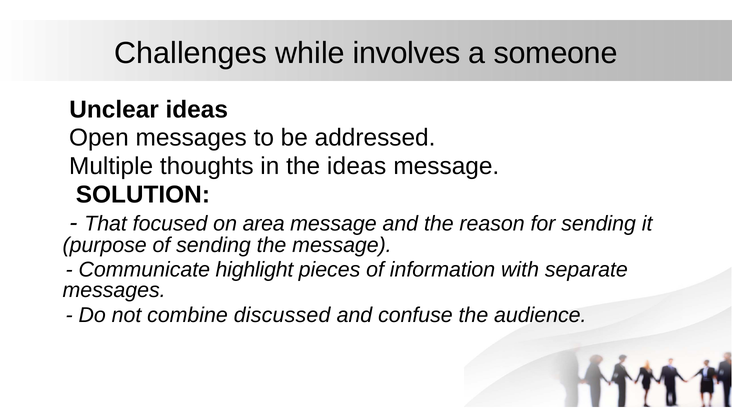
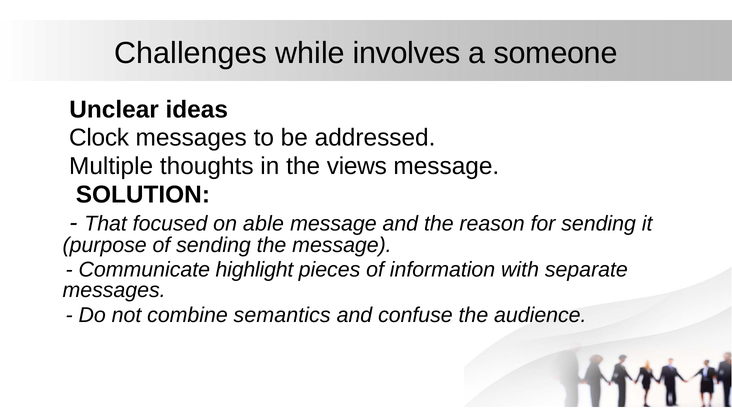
Open: Open -> Clock (99, 138)
the ideas: ideas -> views (357, 166)
area: area -> able (263, 224)
discussed: discussed -> semantics (282, 315)
